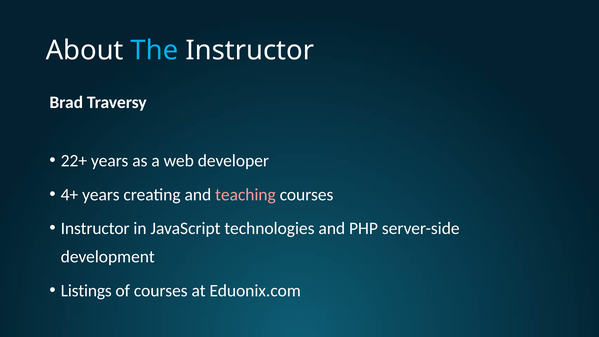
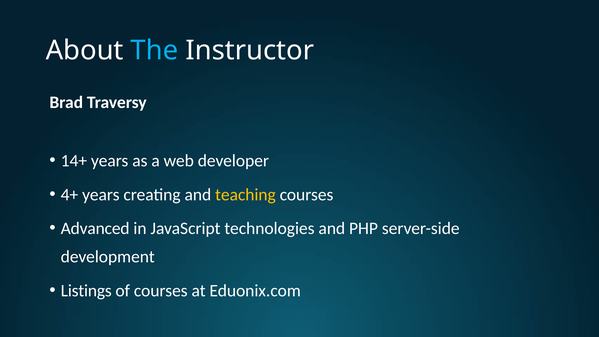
22+: 22+ -> 14+ (74, 161)
teaching colour: pink -> yellow (245, 195)
Instructor: Instructor -> Advanced (95, 228)
